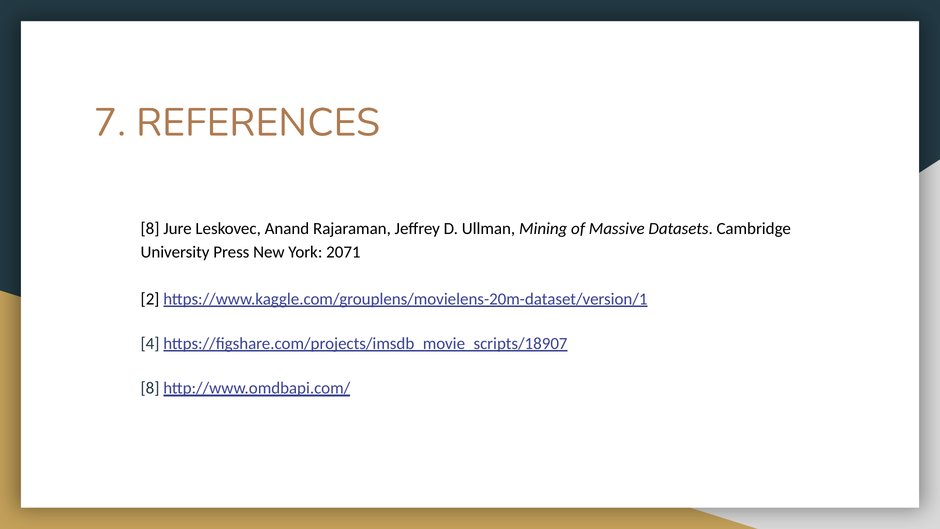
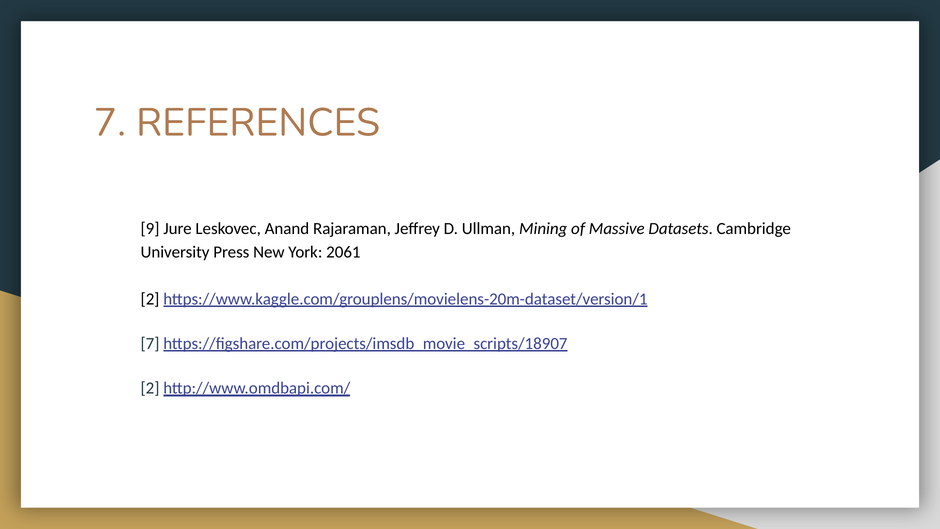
8: 8 -> 9 (150, 228)
2071: 2071 -> 2061 (343, 252)
4: 4 -> 7 (150, 343)
8: 8 -> 2 (150, 388)
